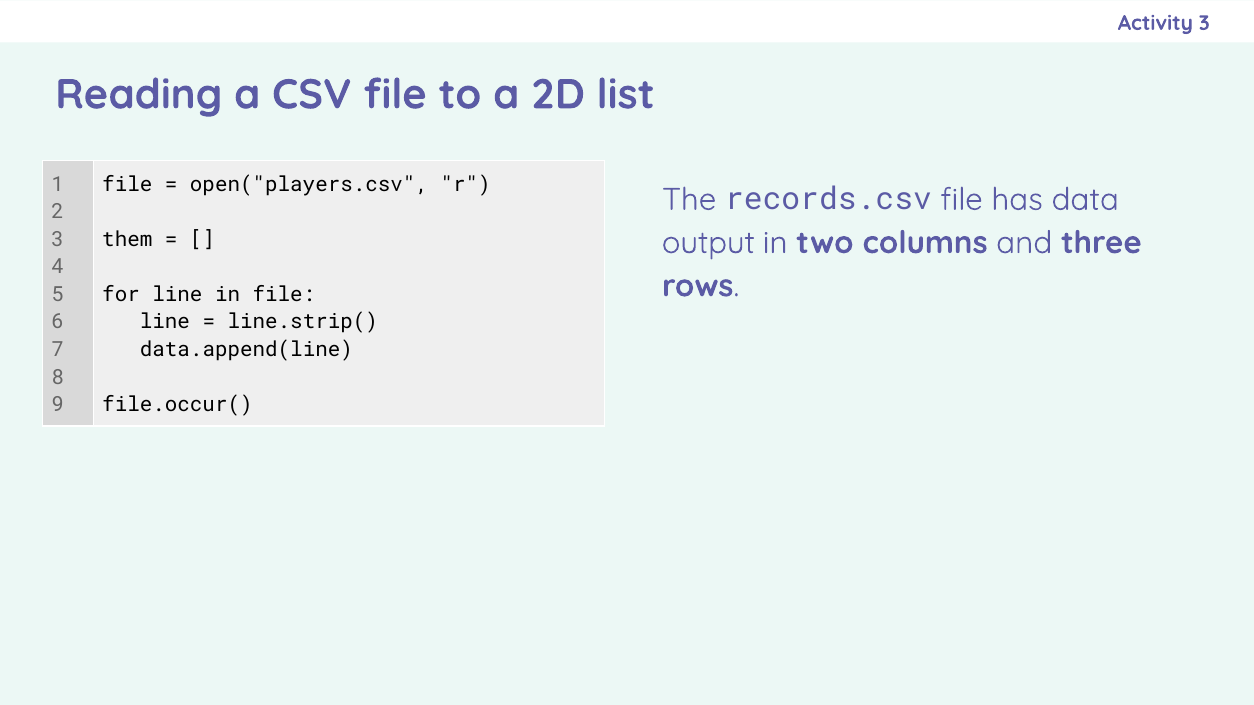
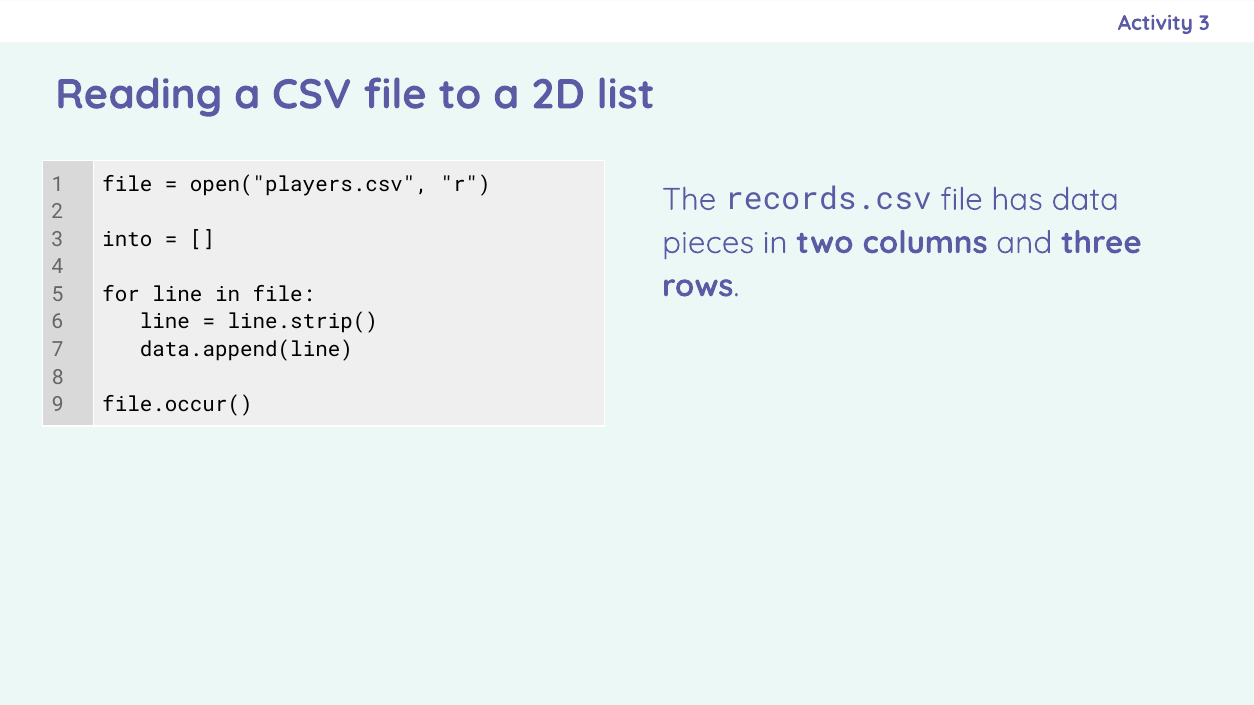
output: output -> pieces (708, 243)
them: them -> into (127, 239)
